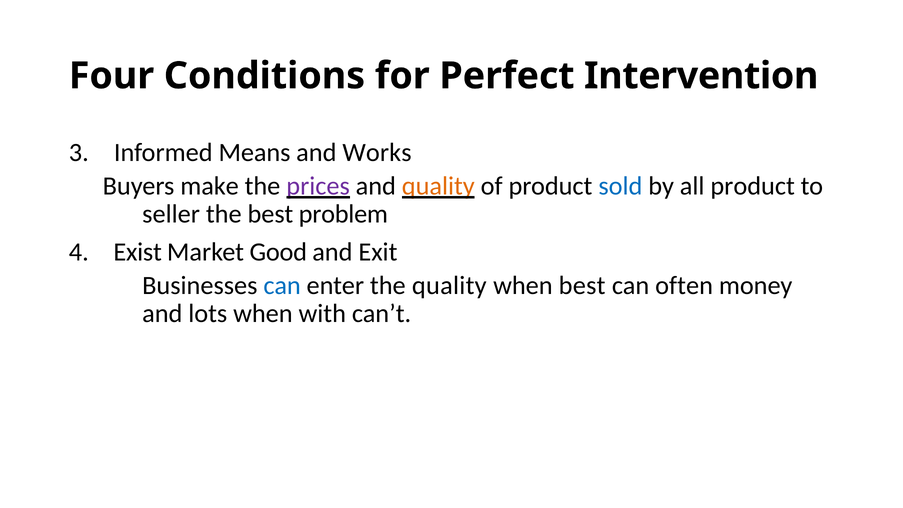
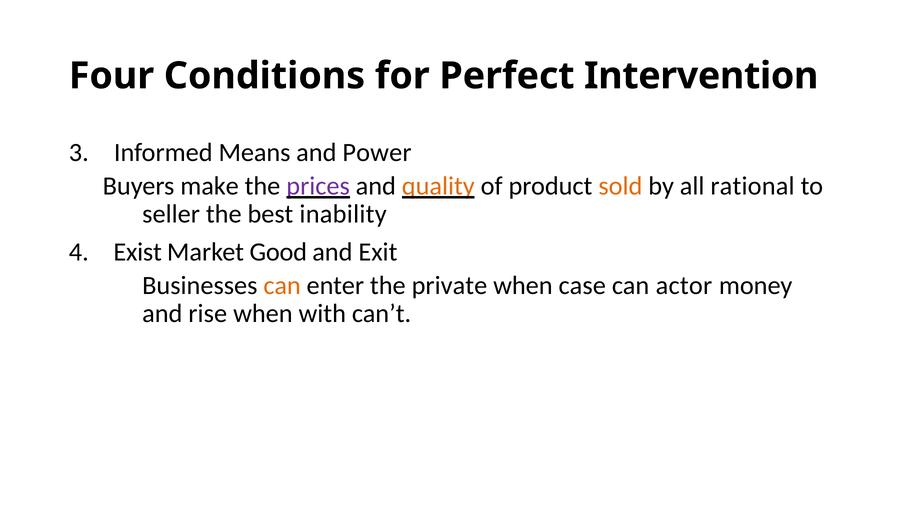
Works: Works -> Power (377, 153)
sold colour: blue -> orange (620, 186)
all product: product -> rational (753, 186)
problem: problem -> inability (343, 214)
can colour: blue -> orange (282, 285)
the quality: quality -> private (449, 285)
when best: best -> case (582, 285)
often: often -> actor (684, 285)
lots: lots -> rise (208, 314)
